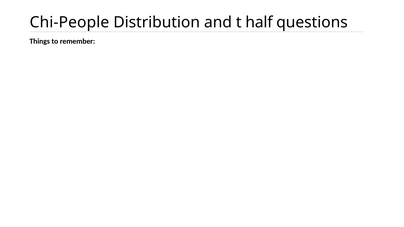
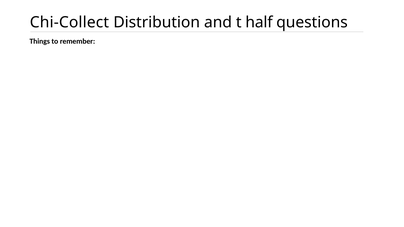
Chi-People: Chi-People -> Chi-Collect (69, 23)
